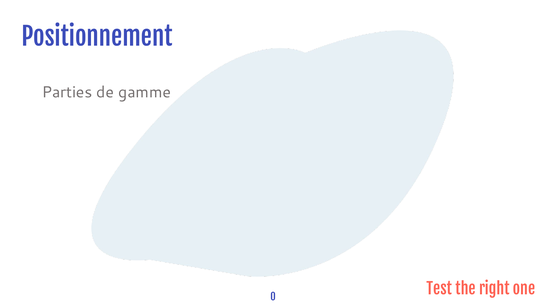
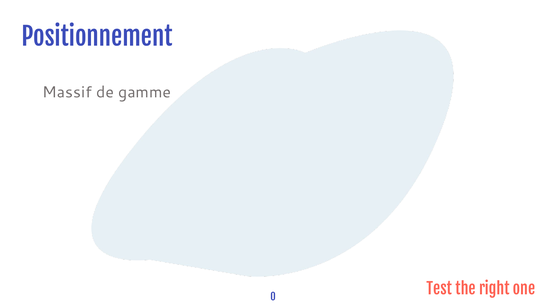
Parties: Parties -> Massif (67, 92)
